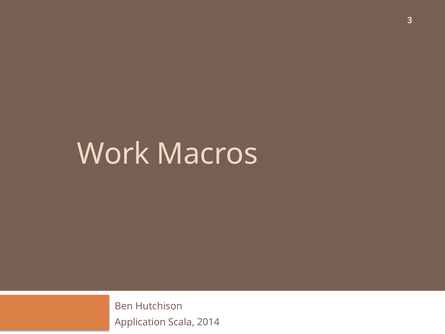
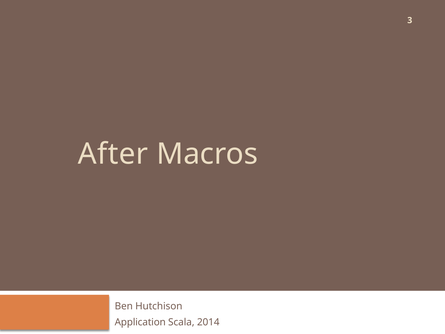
Work: Work -> After (113, 154)
